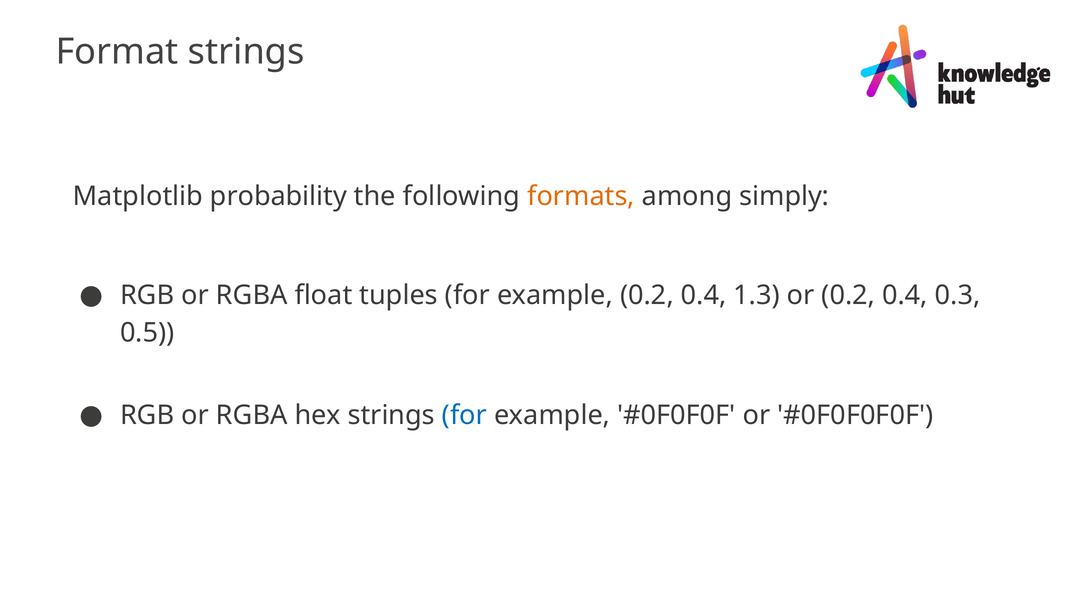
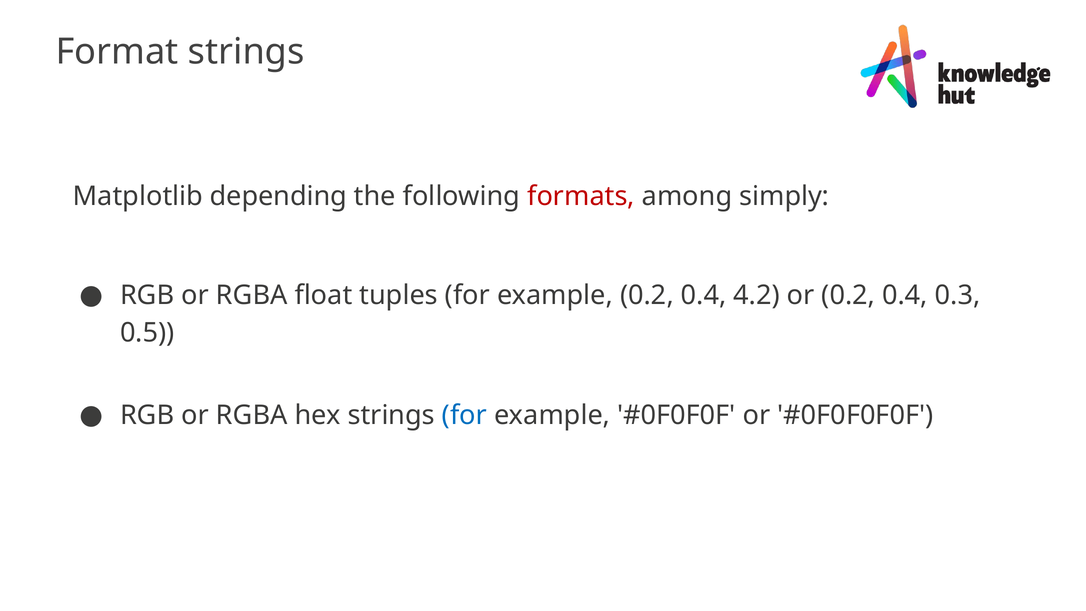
probability: probability -> depending (278, 196)
formats colour: orange -> red (581, 196)
1.3: 1.3 -> 4.2 (757, 295)
